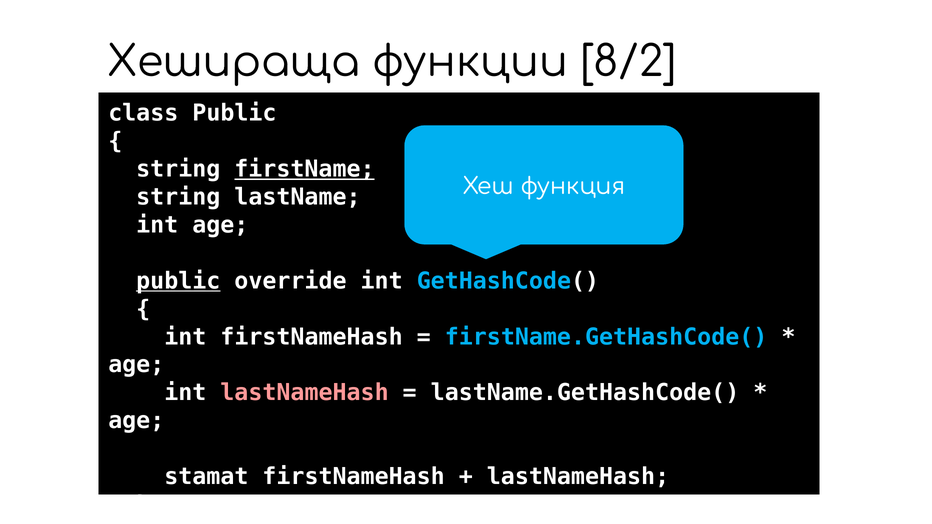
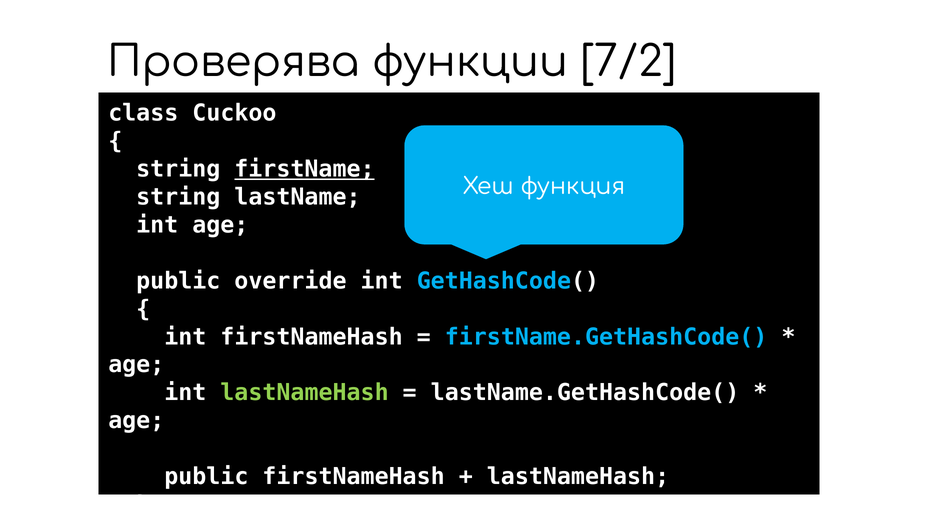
Хешираща: Хешираща -> Проверява (234, 62)
8/2: 8/2 -> 7/2 (628, 62)
class Public: Public -> Cuckoo (234, 113)
public underline: present -> none (178, 281)
lastNameHash colour: pink -> light green (305, 393)
stamat: stamat -> public (206, 477)
